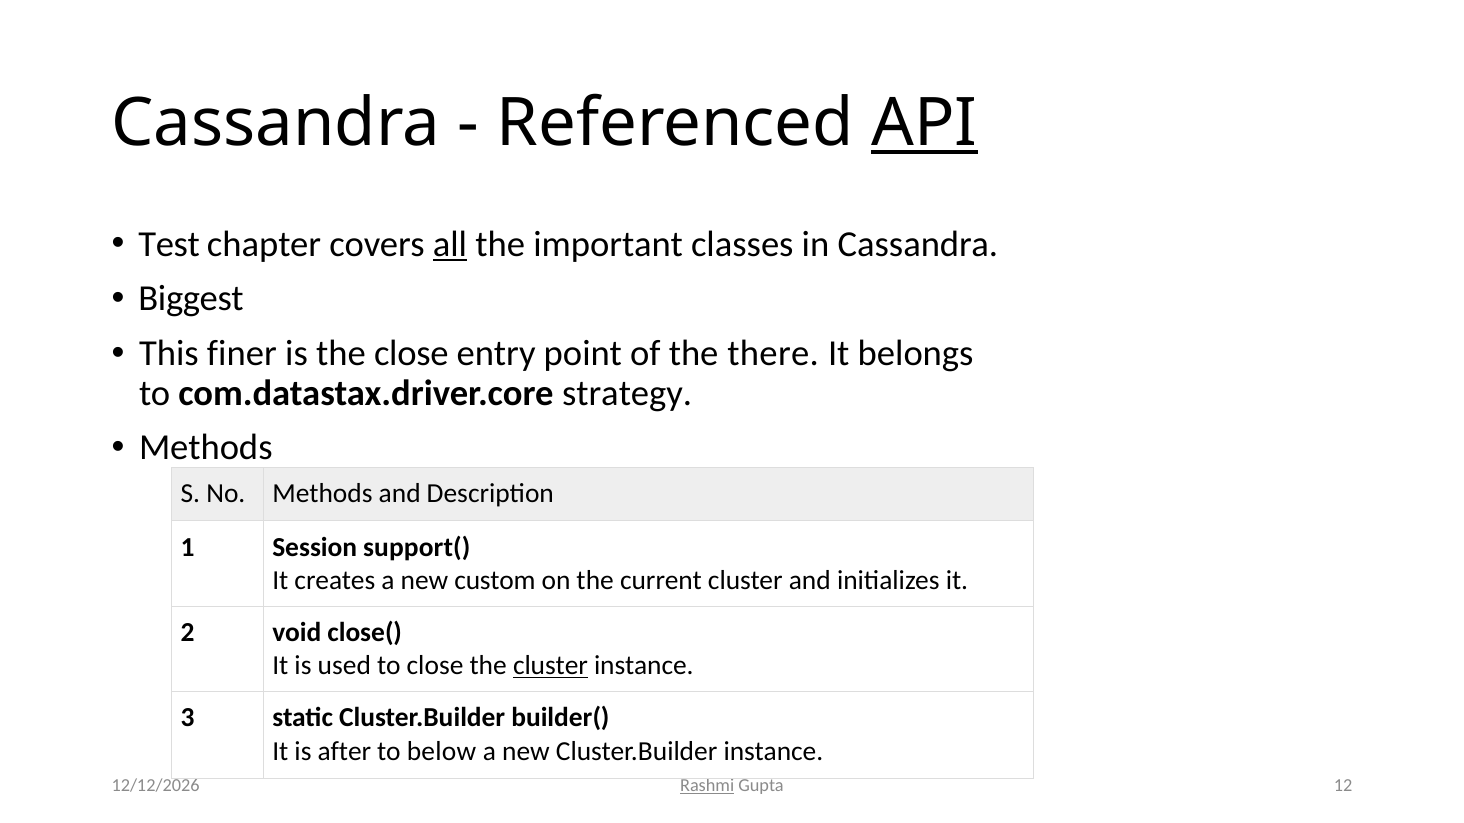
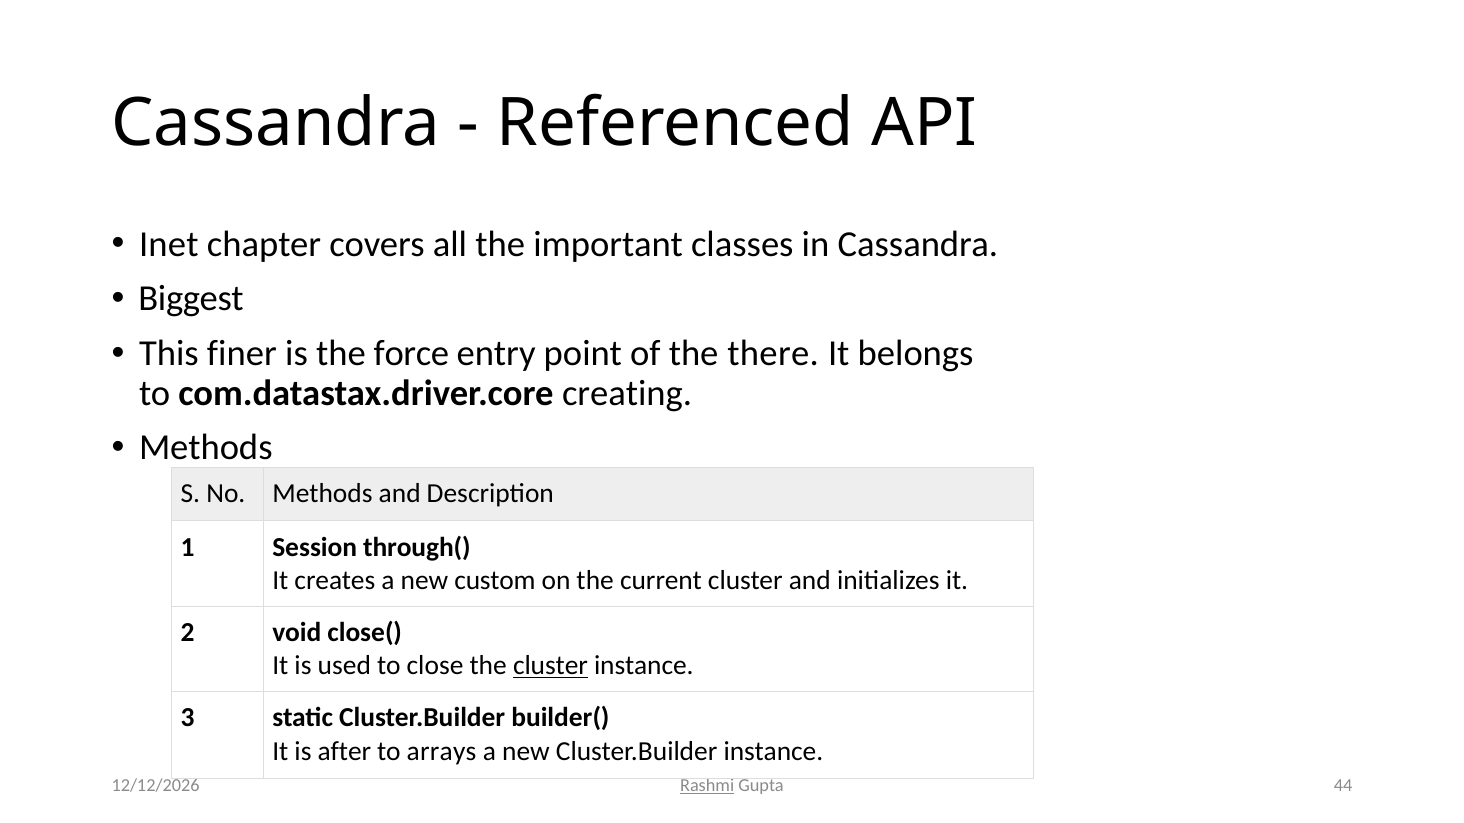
API underline: present -> none (925, 123)
Test: Test -> Inet (169, 244)
all underline: present -> none (450, 244)
the close: close -> force (411, 354)
strategy: strategy -> creating (627, 393)
support(: support( -> through( (417, 547)
below: below -> arrays (442, 751)
12: 12 -> 44 (1343, 786)
